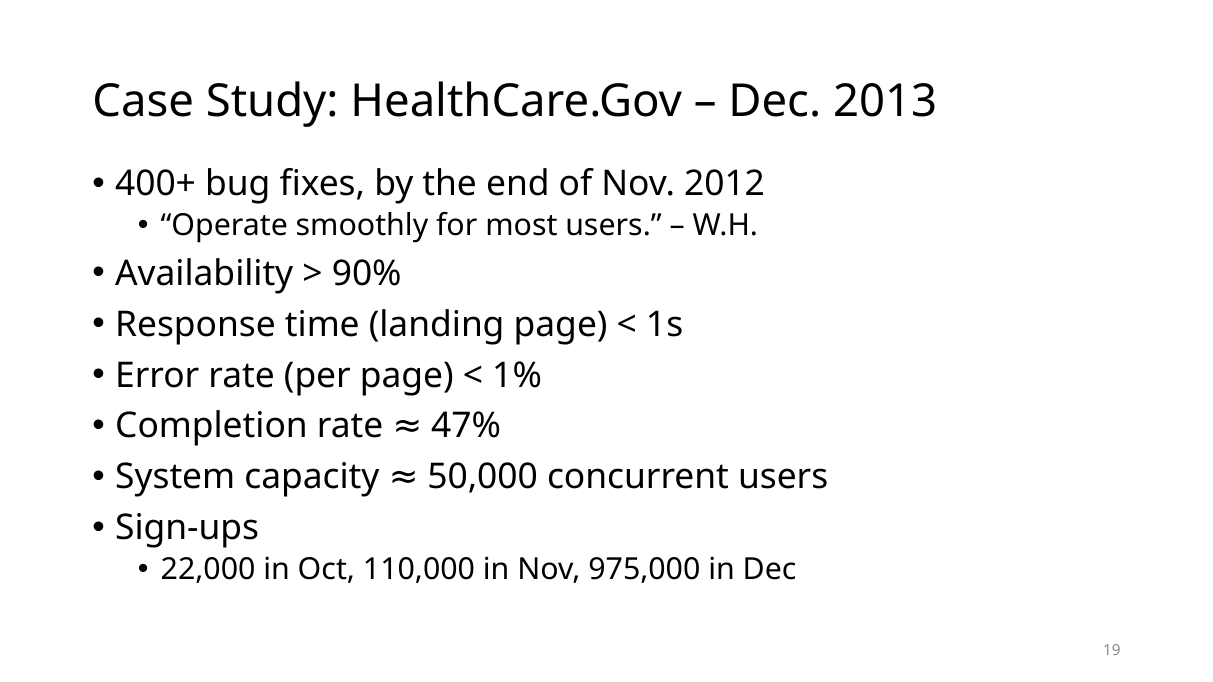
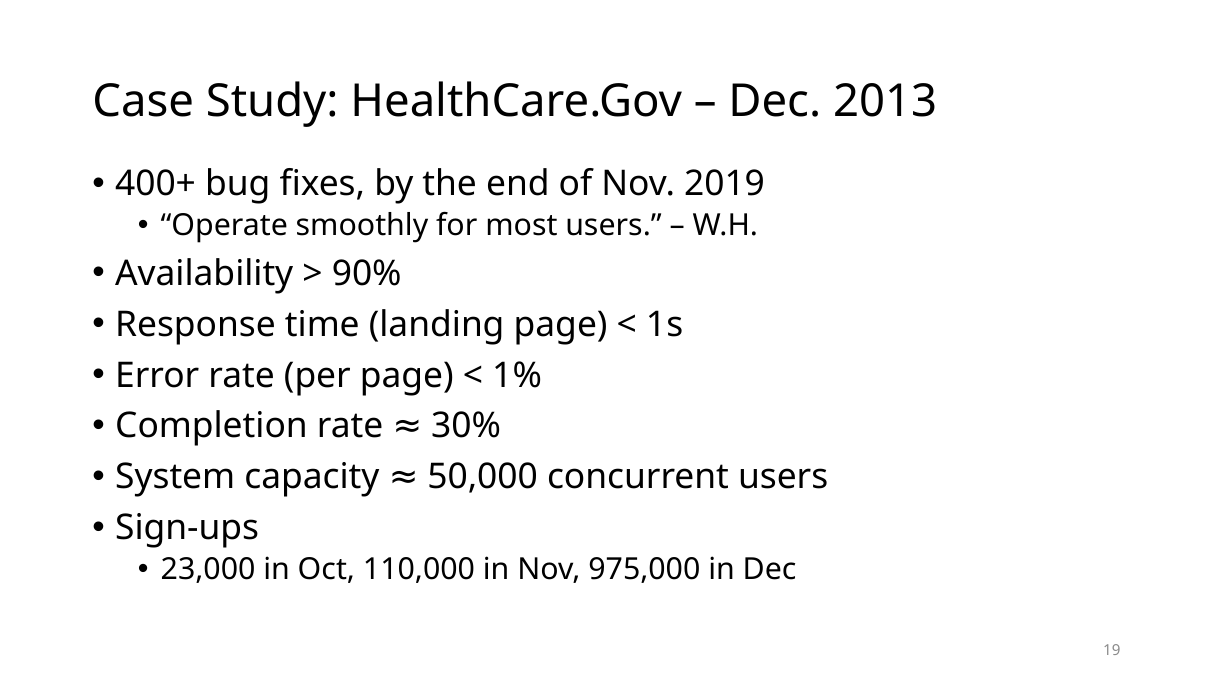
2012: 2012 -> 2019 (725, 184)
47%: 47% -> 30% (466, 426)
22,000: 22,000 -> 23,000 (208, 570)
